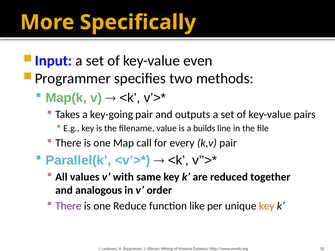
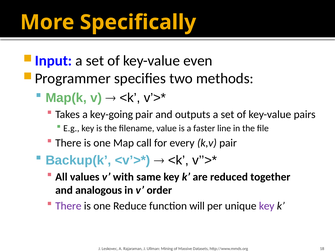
builds: builds -> faster (204, 129)
Parallel(k: Parallel(k -> Backup(k (78, 160)
like: like -> will (197, 206)
key colour: orange -> purple (267, 206)
